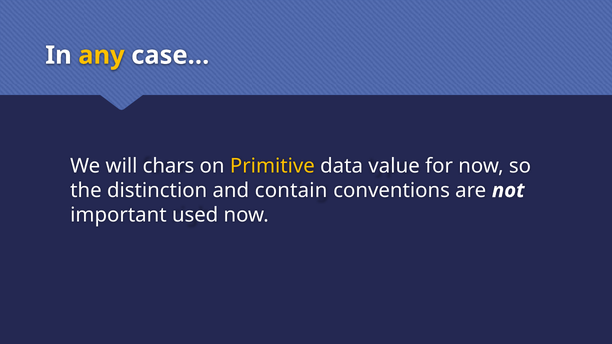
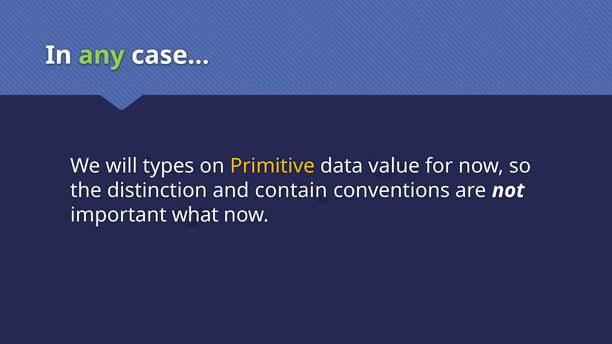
any colour: yellow -> light green (101, 55)
chars: chars -> types (168, 166)
used: used -> what (195, 215)
